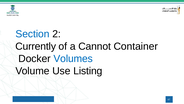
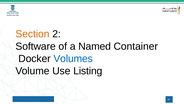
Section colour: blue -> orange (33, 34)
Currently: Currently -> Software (36, 46)
Cannot: Cannot -> Named (95, 46)
